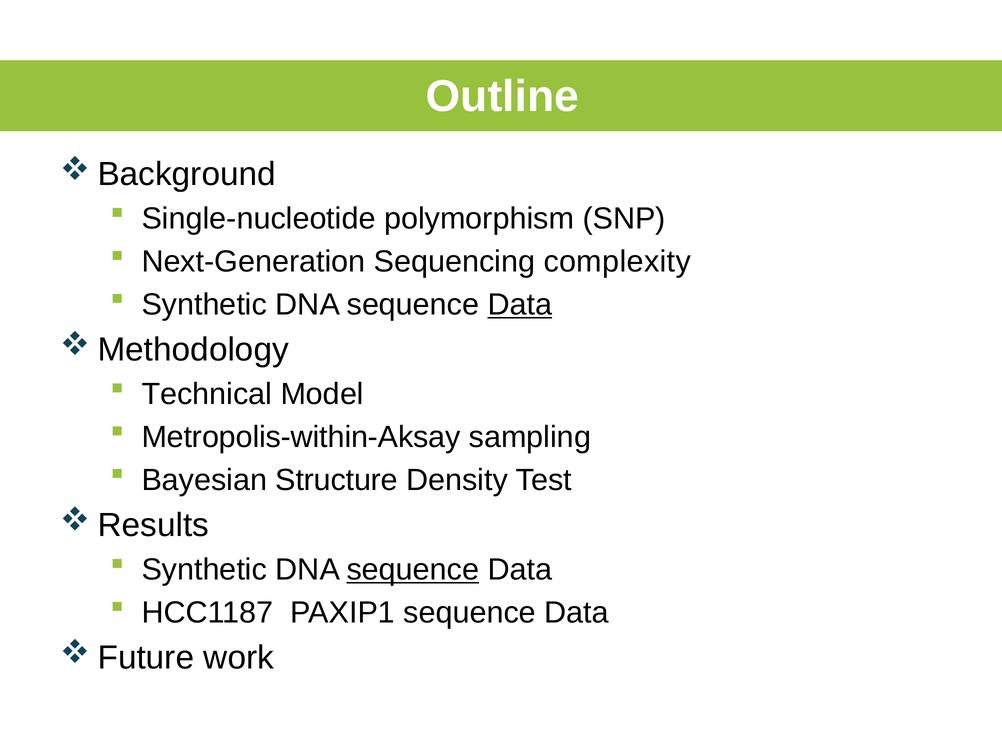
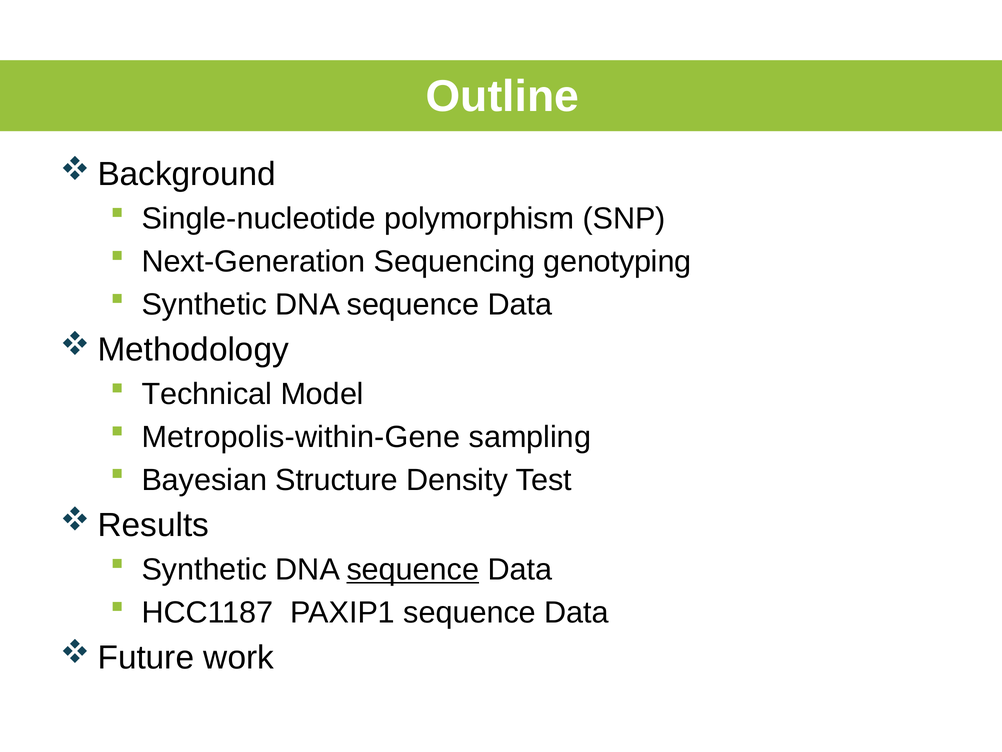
complexity: complexity -> genotyping (617, 261)
Data underline: present -> none (520, 304)
Metropolis-within-Aksay: Metropolis-within-Aksay -> Metropolis-within-Gene (301, 437)
